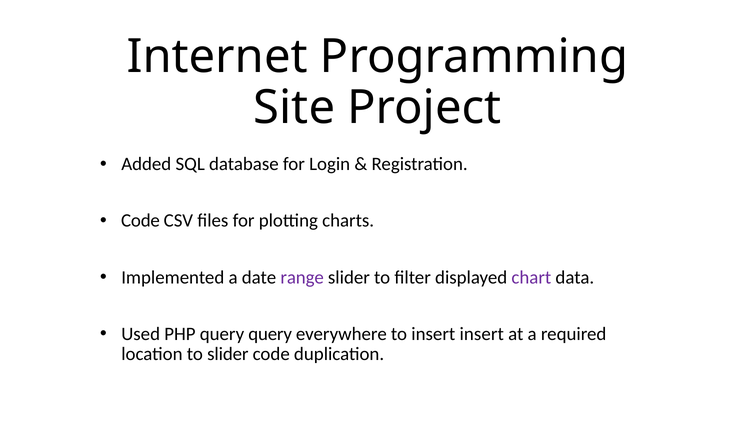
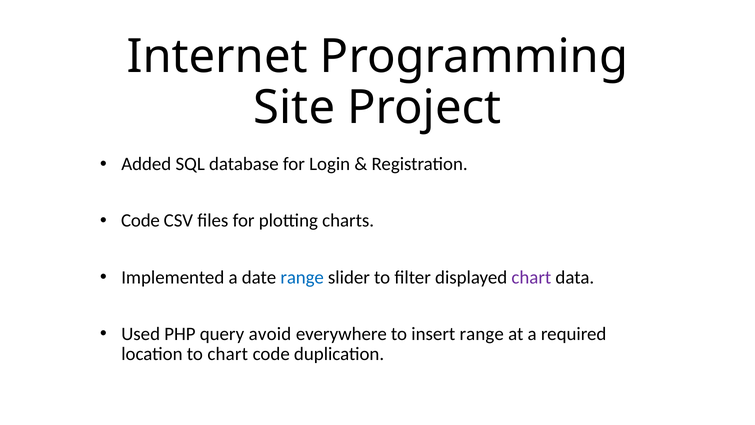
range colour: purple -> blue (302, 277)
query query: query -> avoid (270, 334)
insert insert: insert -> range (482, 334)
to slider: slider -> chart (228, 354)
